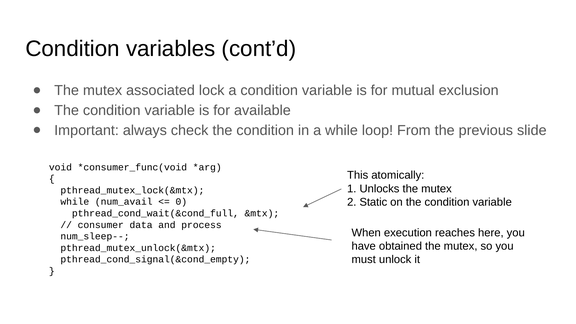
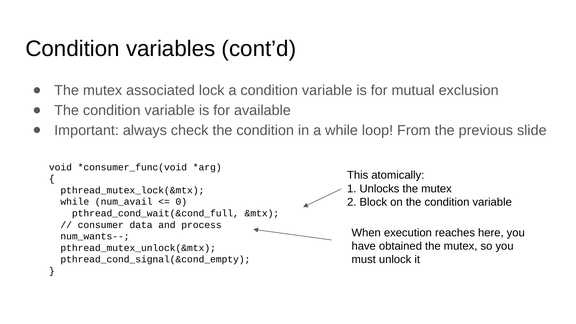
Static: Static -> Block (373, 202)
num_sleep--: num_sleep-- -> num_wants-- (95, 236)
